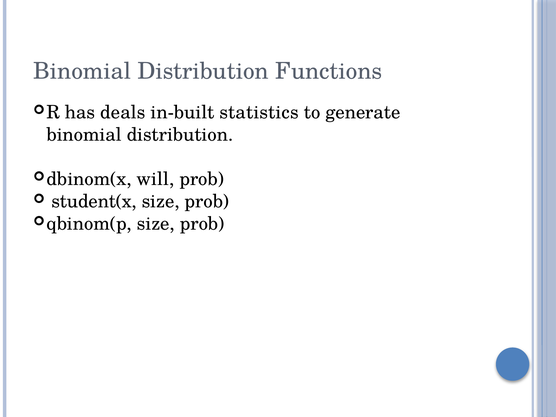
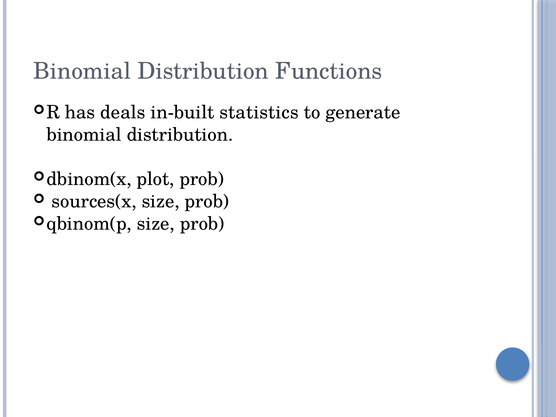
will: will -> plot (156, 179)
student(x: student(x -> sources(x (94, 201)
